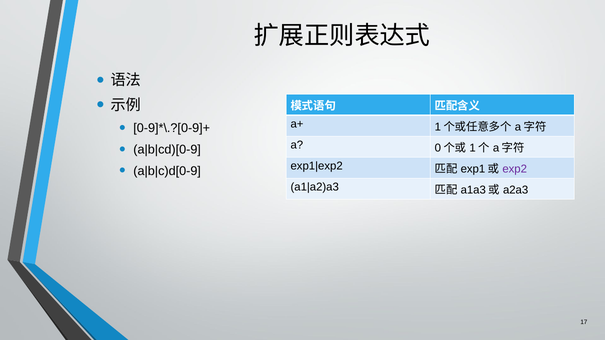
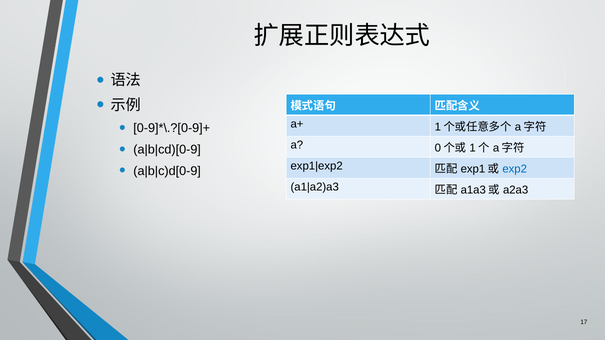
exp2 colour: purple -> blue (515, 169)
